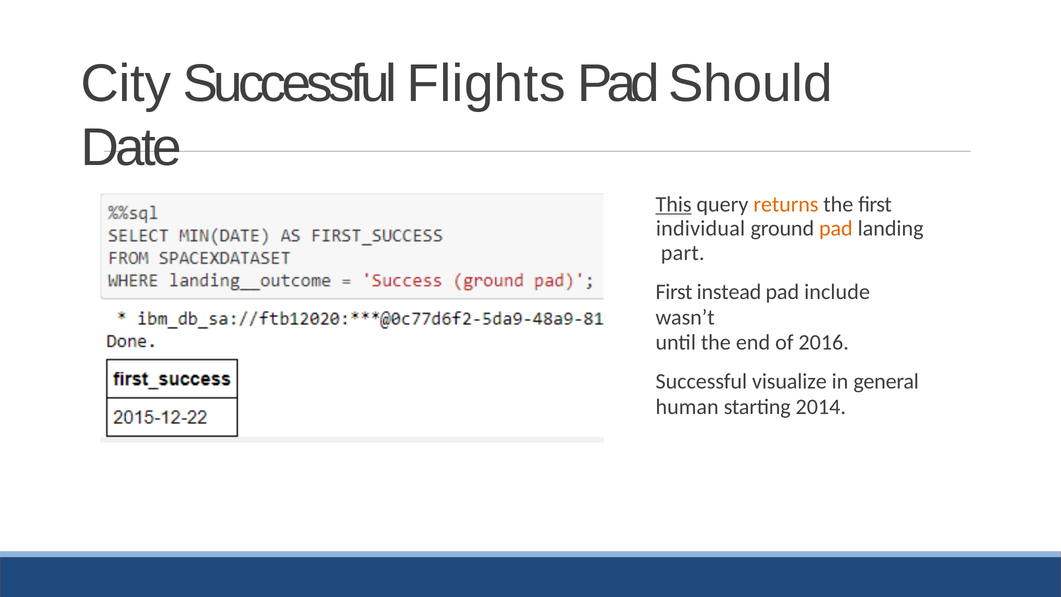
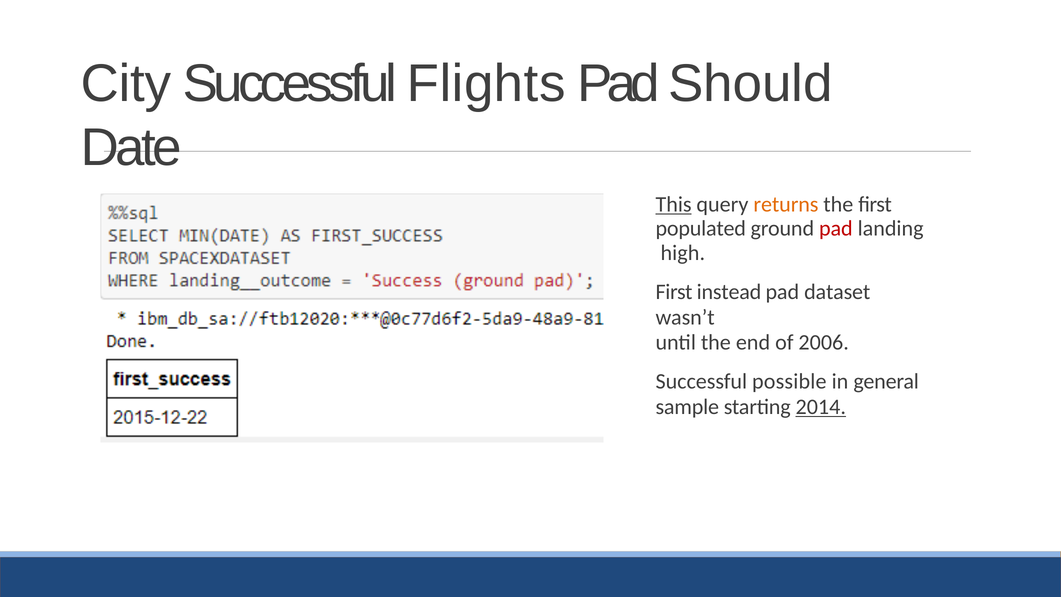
individual: individual -> populated (701, 229)
pad colour: orange -> red (836, 229)
part: part -> high (683, 253)
include: include -> dataset (837, 292)
2016: 2016 -> 2006 (824, 343)
visualize: visualize -> possible (789, 381)
human: human -> sample (687, 407)
2014 underline: none -> present (821, 407)
